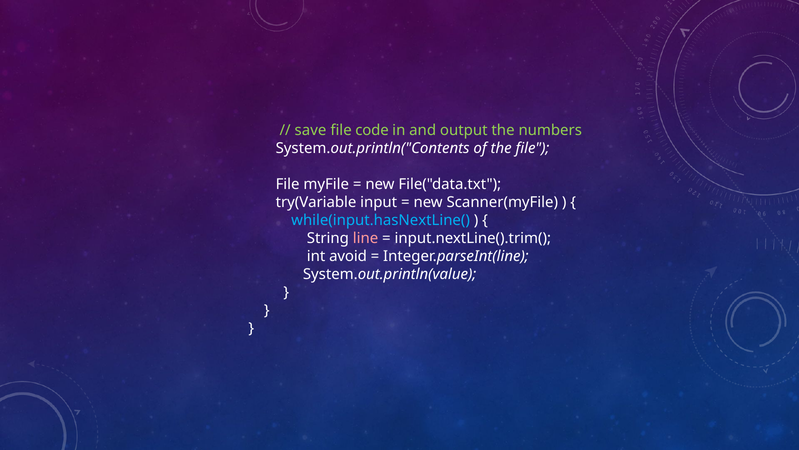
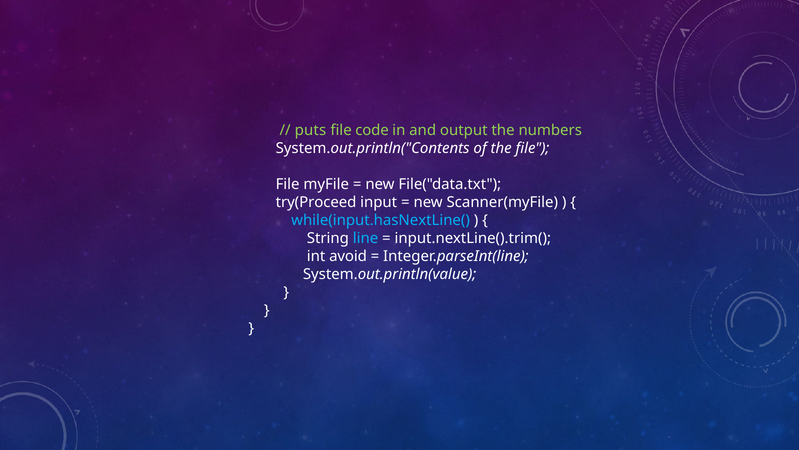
save: save -> puts (310, 130)
try(Variable: try(Variable -> try(Proceed (316, 202)
line colour: pink -> light blue (366, 238)
